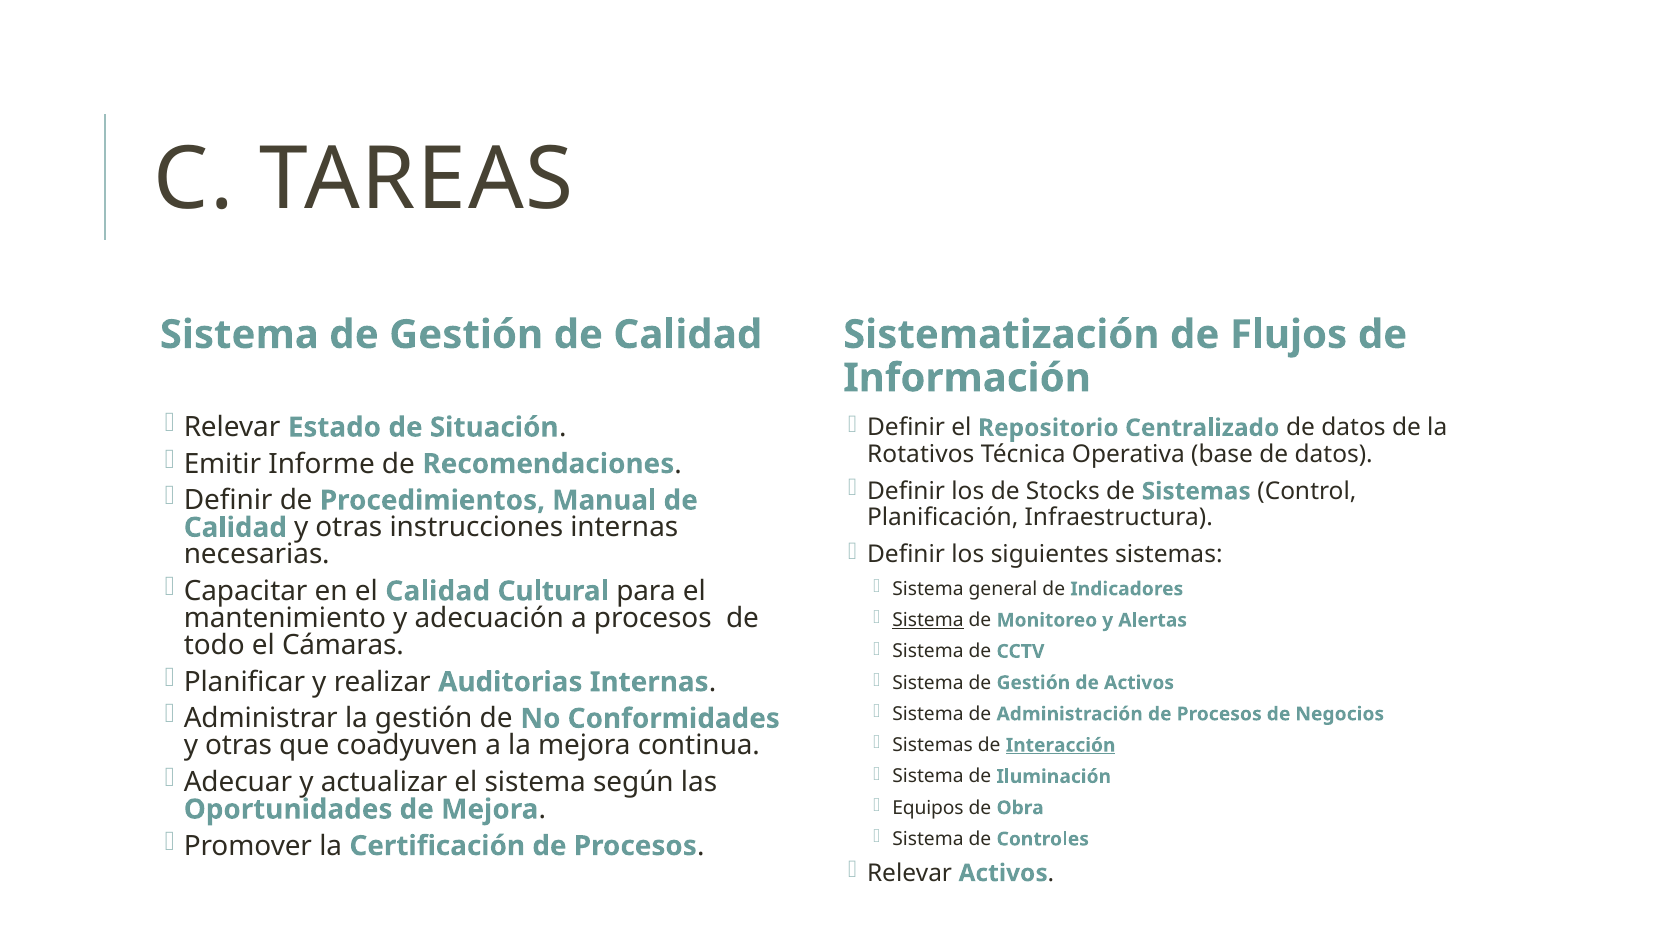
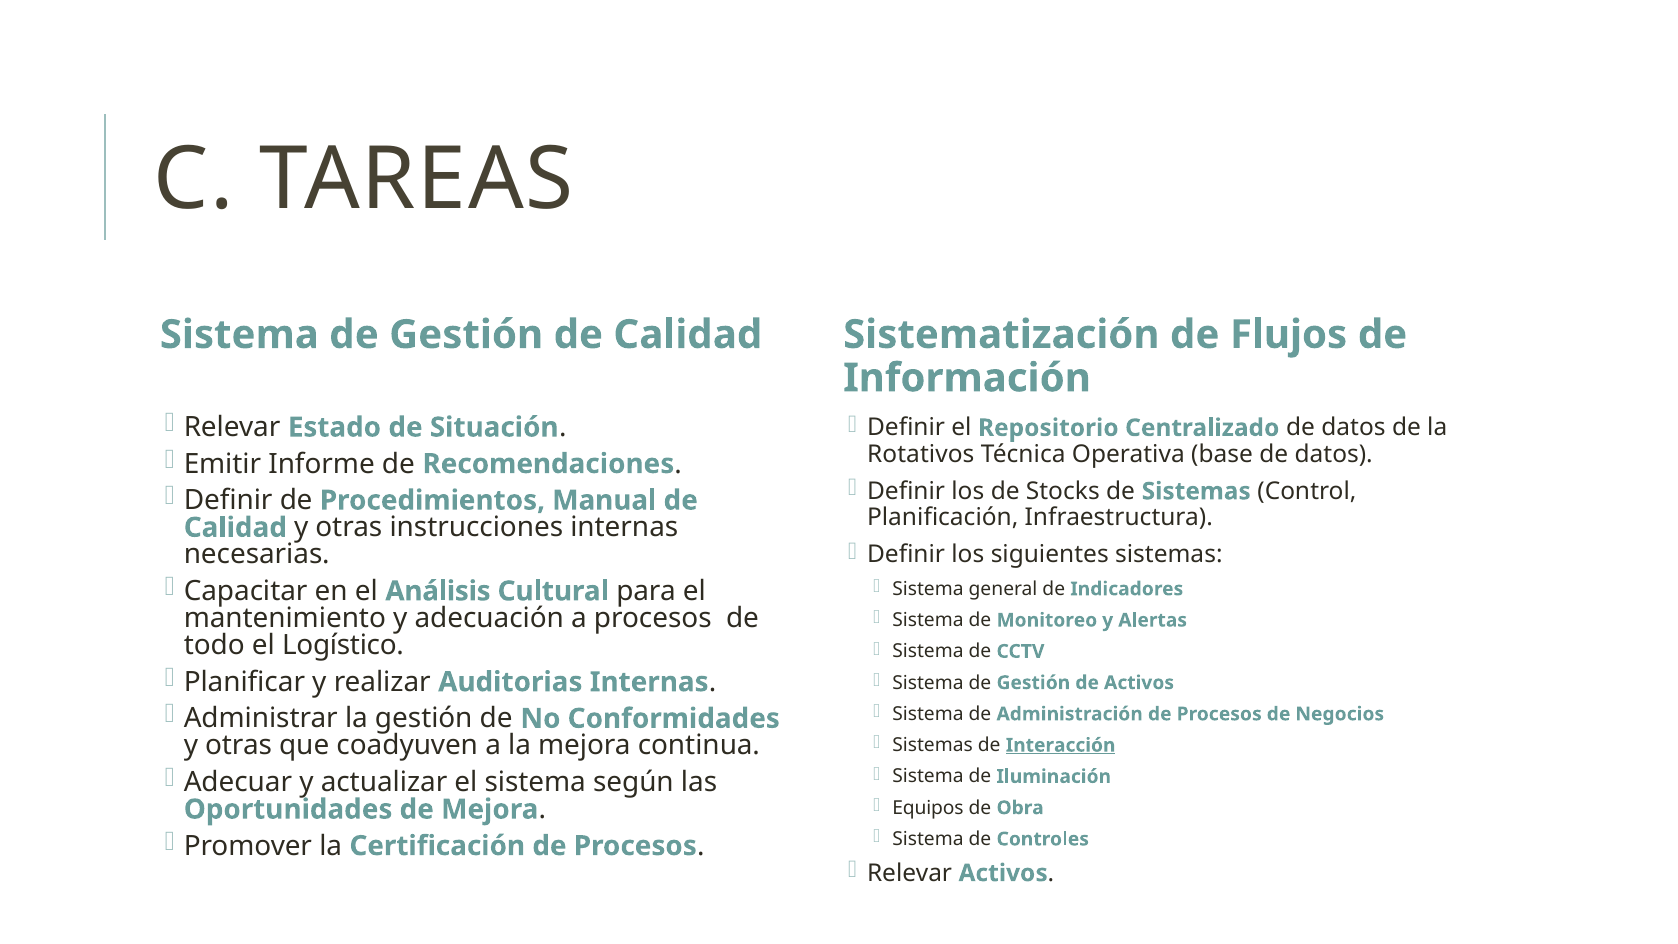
el Calidad: Calidad -> Análisis (438, 591)
Sistema underline: present -> none (928, 620)
Cámaras: Cámaras -> Logístico (343, 645)
